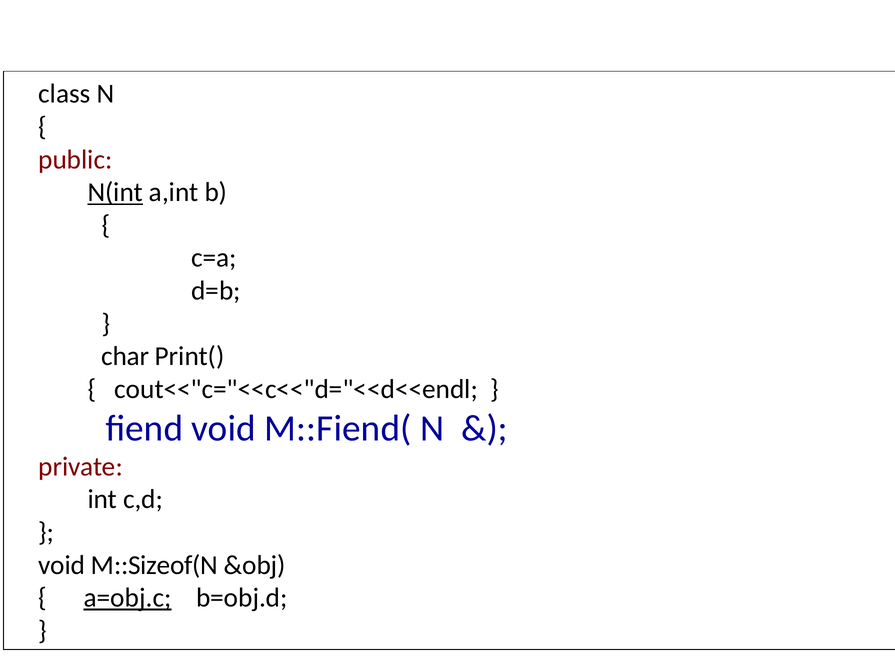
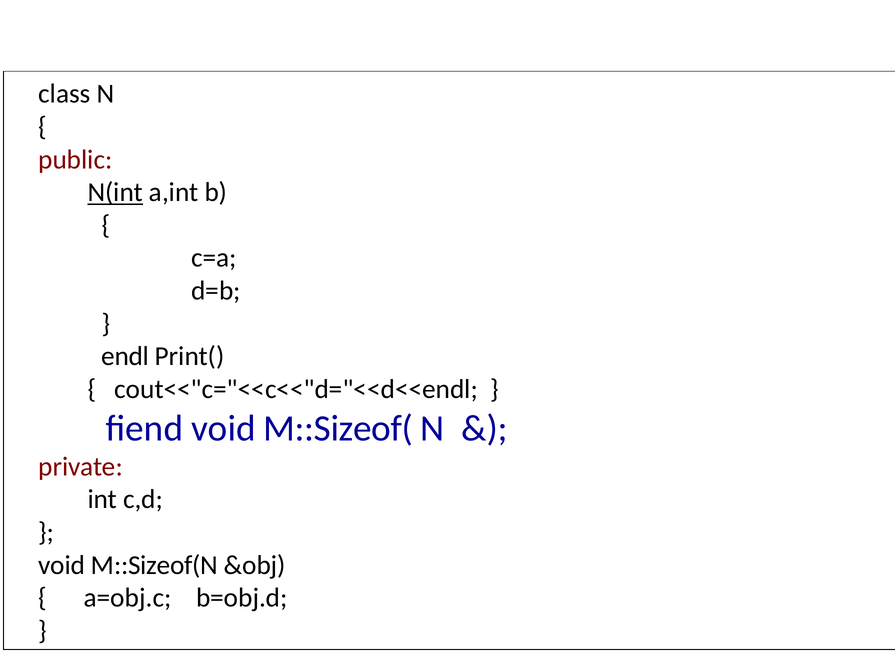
char: char -> endl (125, 356)
M::Fiend(: M::Fiend( -> M::Sizeof( (338, 429)
a=obj.c underline: present -> none (128, 598)
